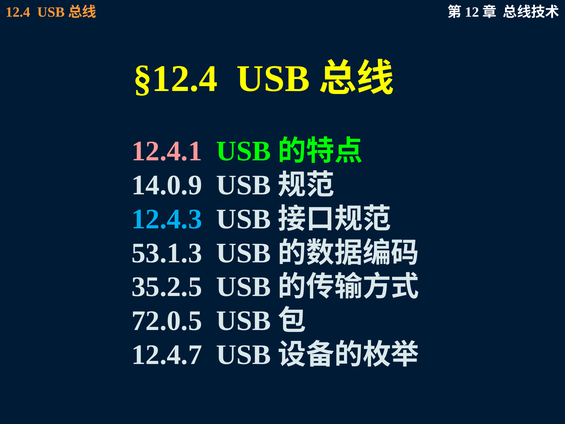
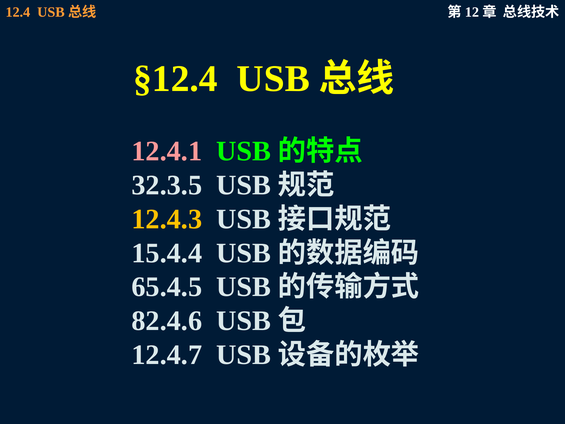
14.0.9: 14.0.9 -> 32.3.5 (167, 185)
12.4.3 colour: light blue -> yellow (167, 219)
53.1.3: 53.1.3 -> 15.4.4 (167, 253)
35.2.5: 35.2.5 -> 65.4.5 (167, 287)
72.0.5: 72.0.5 -> 82.4.6 (167, 321)
